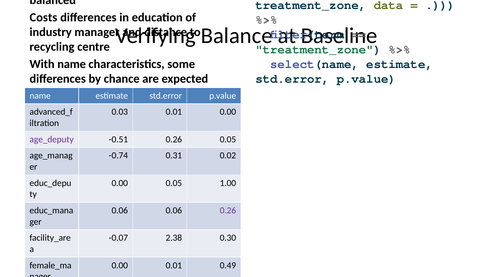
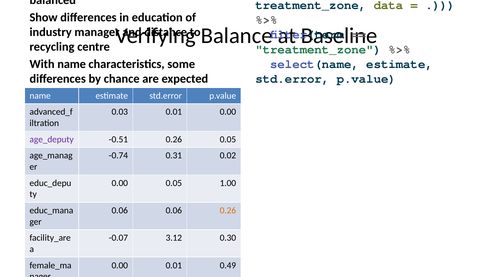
Costs: Costs -> Show (44, 17)
0.26 colour: purple -> orange (228, 211)
2.38: 2.38 -> 3.12 (174, 238)
